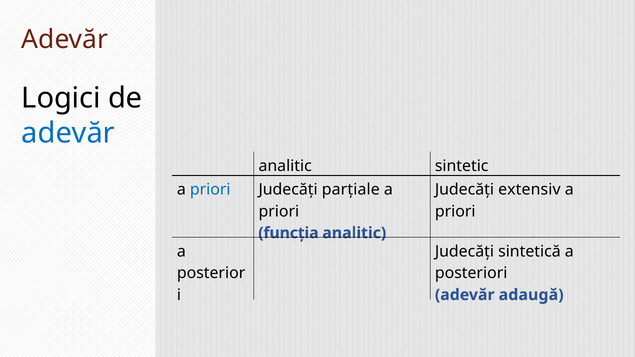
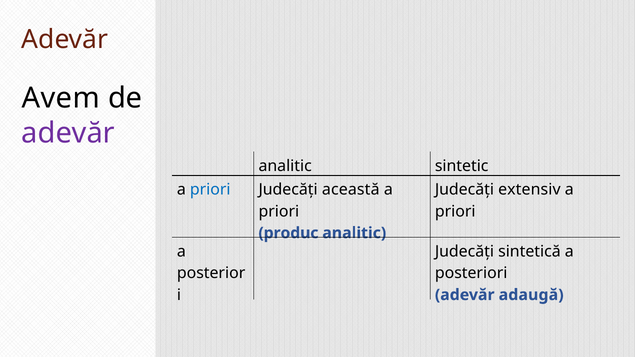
Logici: Logici -> Avem (61, 98)
adevăr colour: blue -> purple (68, 133)
parțiale: parțiale -> această (351, 190)
funcția: funcția -> produc (288, 233)
